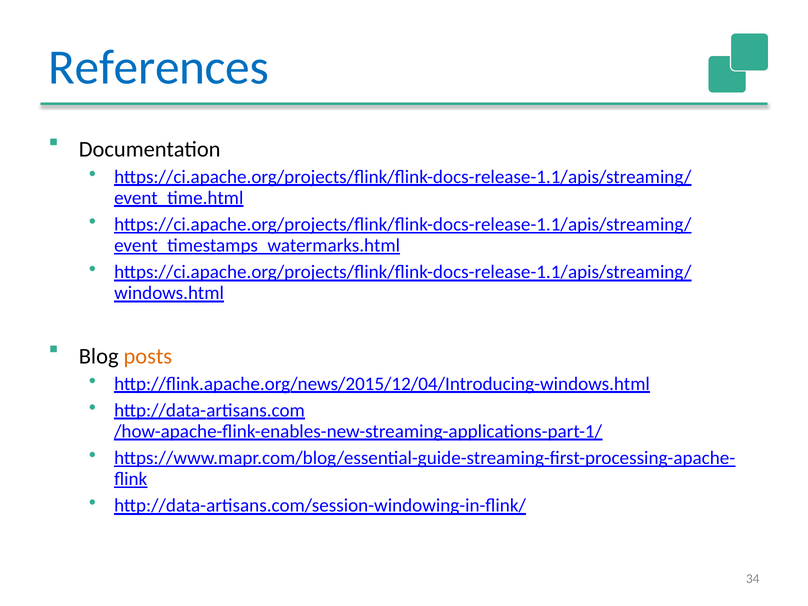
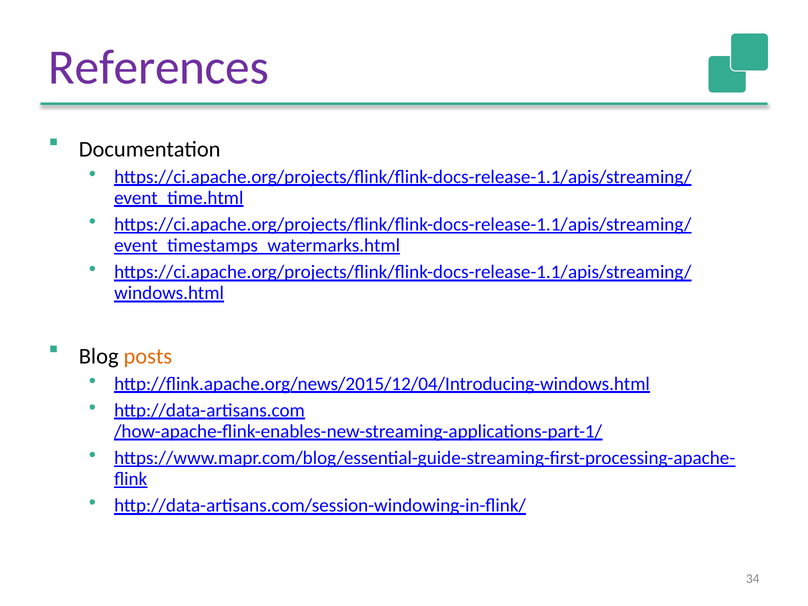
References colour: blue -> purple (159, 67)
